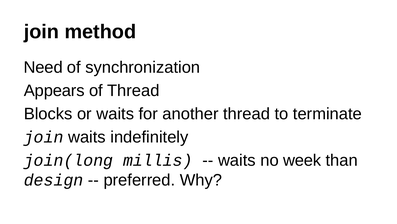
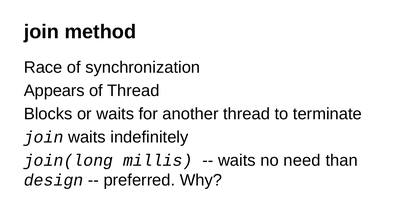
Need: Need -> Race (43, 67)
week: week -> need (302, 160)
